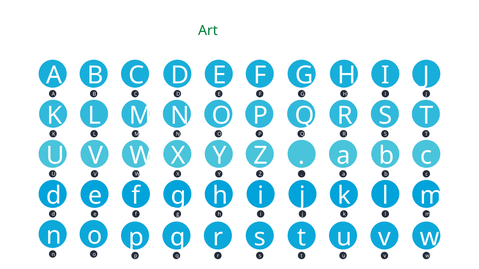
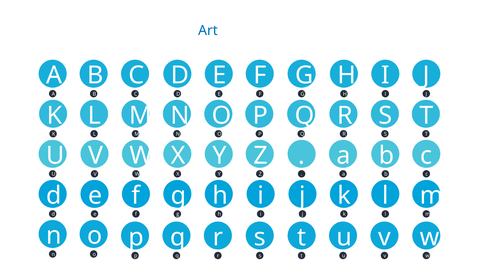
Art colour: green -> blue (208, 31)
